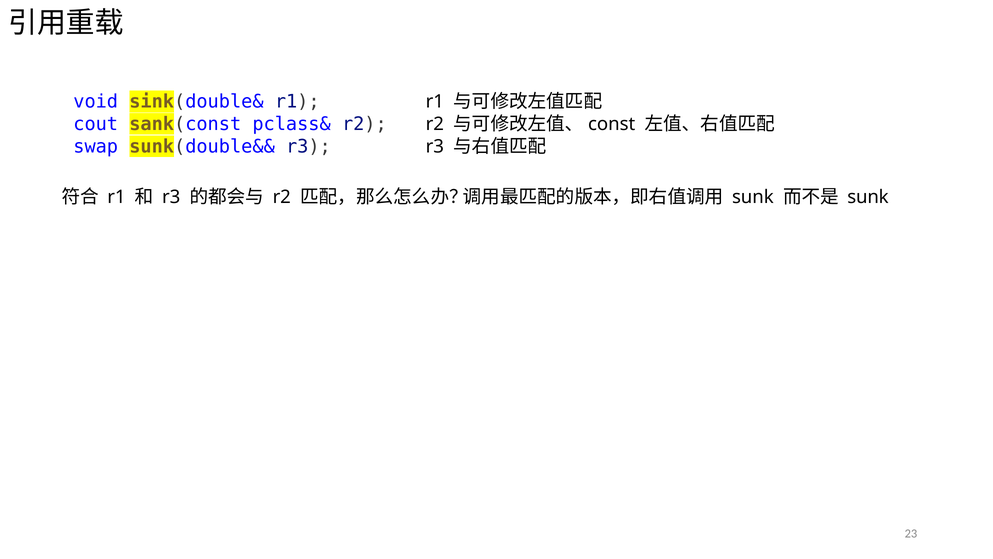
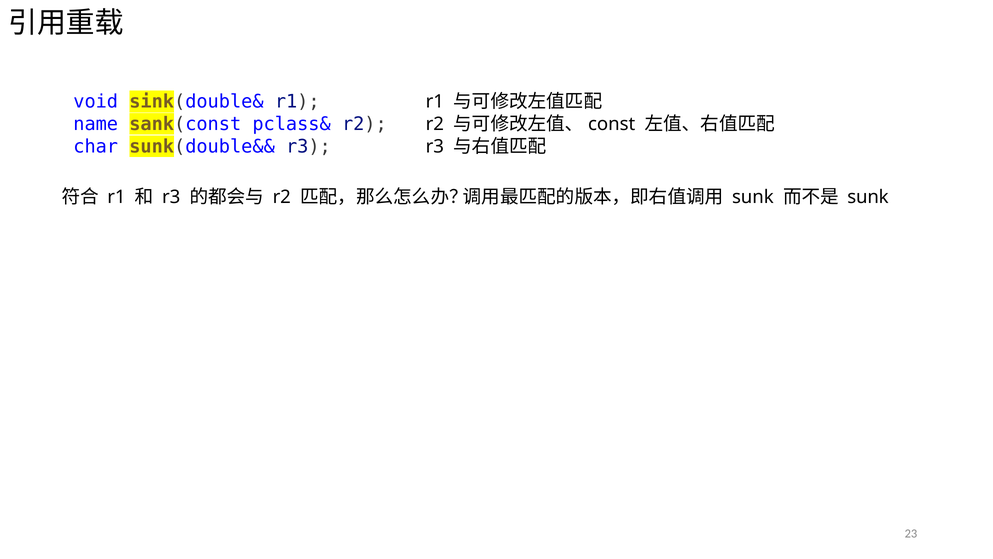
cout: cout -> name (96, 124)
swap: swap -> char (96, 146)
